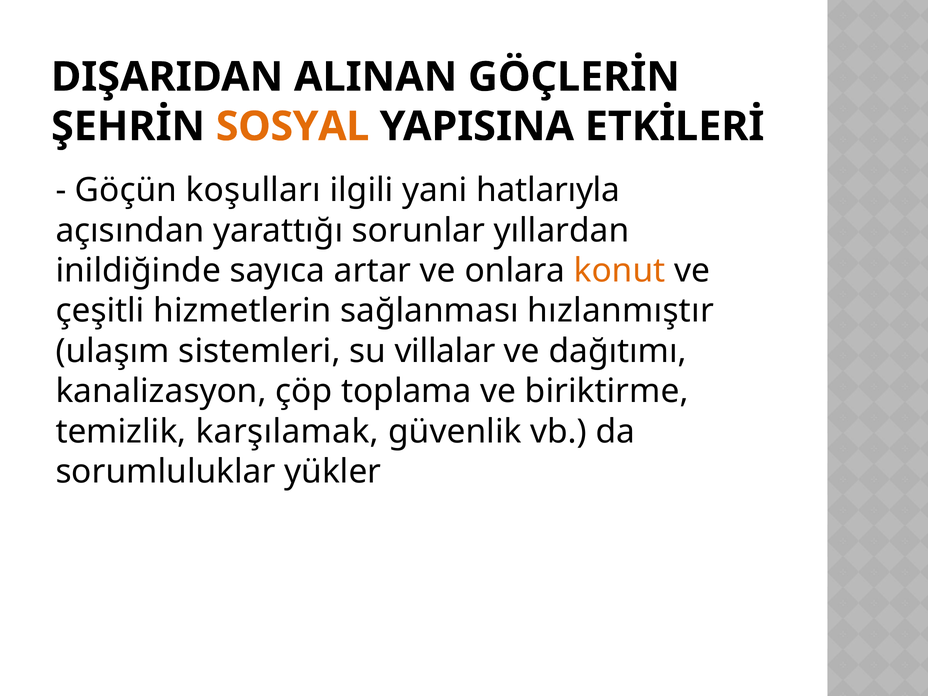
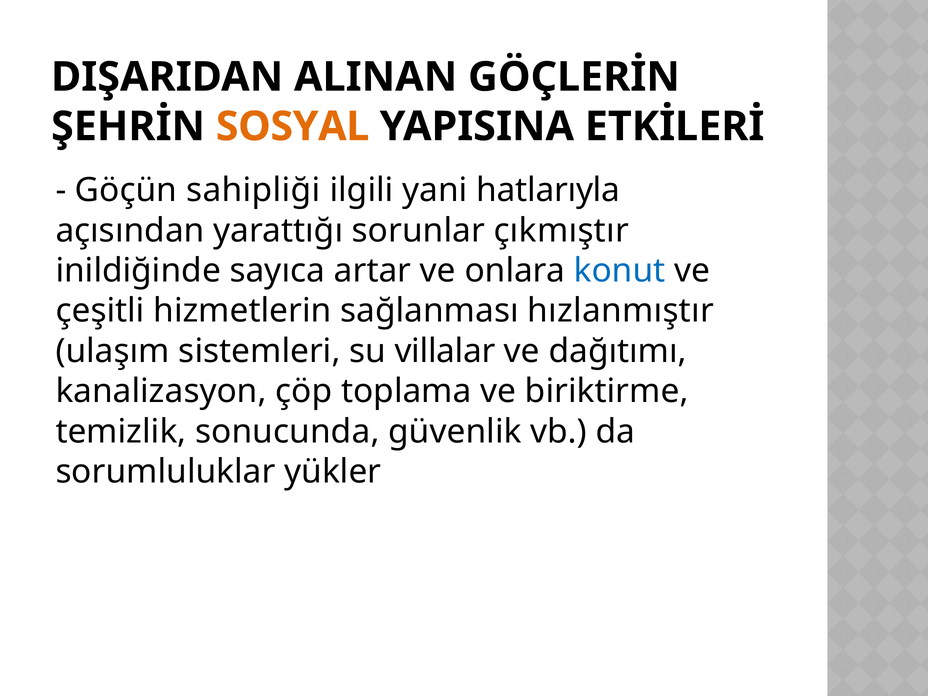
koşulları: koşulları -> sahipliği (253, 190)
yıllardan: yıllardan -> çıkmıştır (561, 231)
konut colour: orange -> blue (620, 271)
karşılamak: karşılamak -> sonucunda (287, 431)
